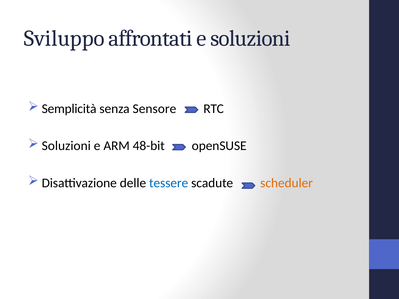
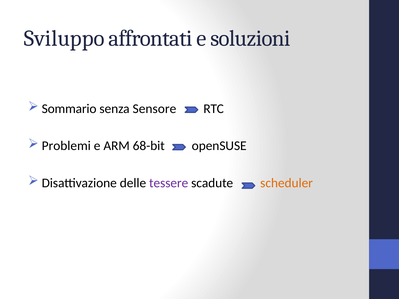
Semplicità: Semplicità -> Sommario (69, 109)
Soluzioni: Soluzioni -> Problemi (66, 146)
48-bit: 48-bit -> 68-bit (149, 146)
tessere colour: blue -> purple (169, 183)
